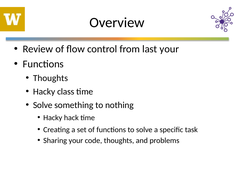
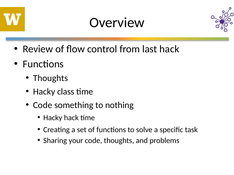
last your: your -> hack (169, 49)
Solve: Solve -> Code (43, 105)
